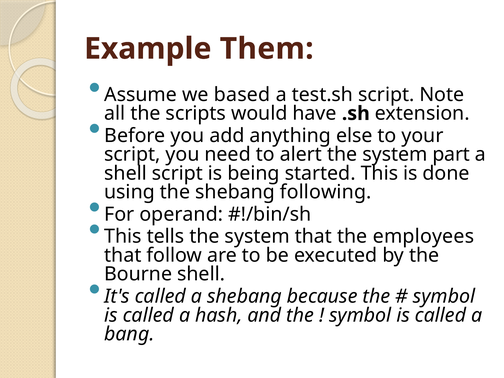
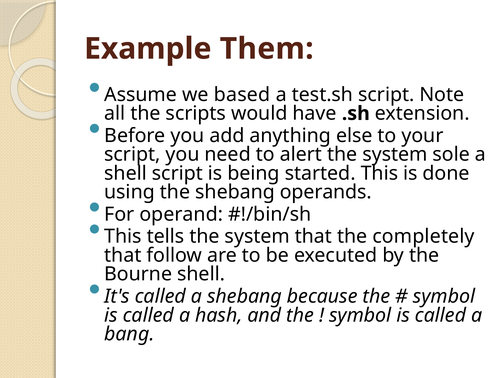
part: part -> sole (451, 154)
following: following -> operands (326, 192)
employees: employees -> completely (424, 237)
